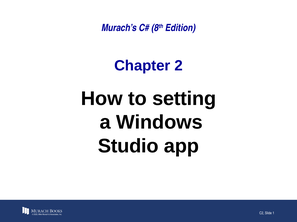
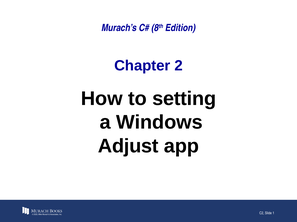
Studio: Studio -> Adjust (128, 146)
